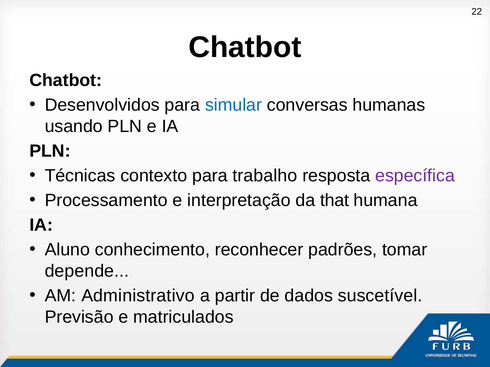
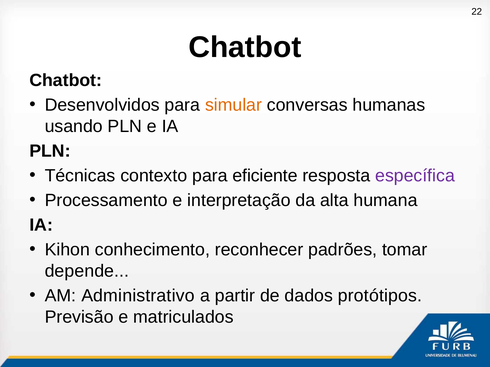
simular colour: blue -> orange (234, 105)
trabalho: trabalho -> eficiente (265, 176)
that: that -> alta (334, 201)
Aluno: Aluno -> Kihon (67, 250)
suscetível: suscetível -> protótipos (380, 296)
